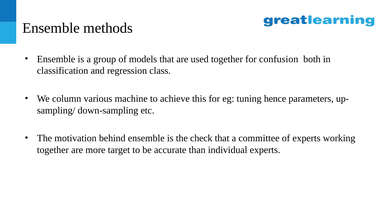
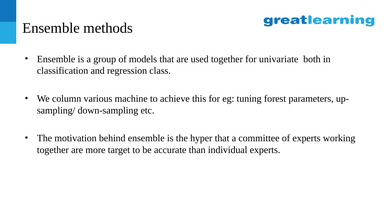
confusion: confusion -> univariate (279, 59)
hence: hence -> forest (275, 99)
check: check -> hyper (201, 138)
